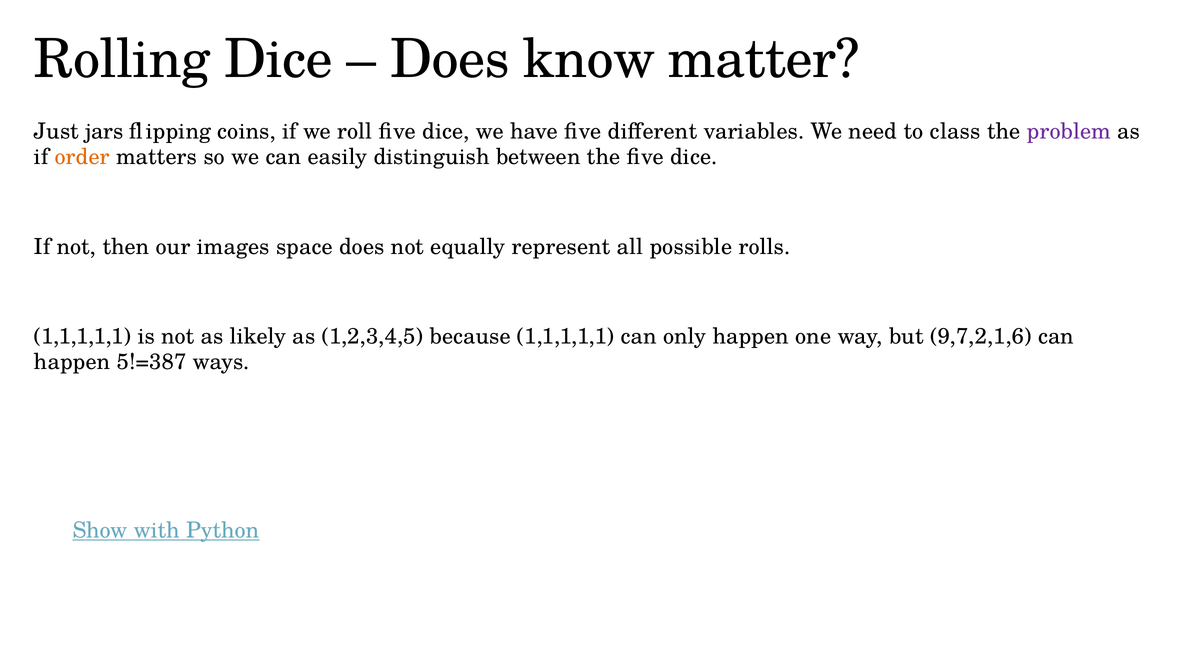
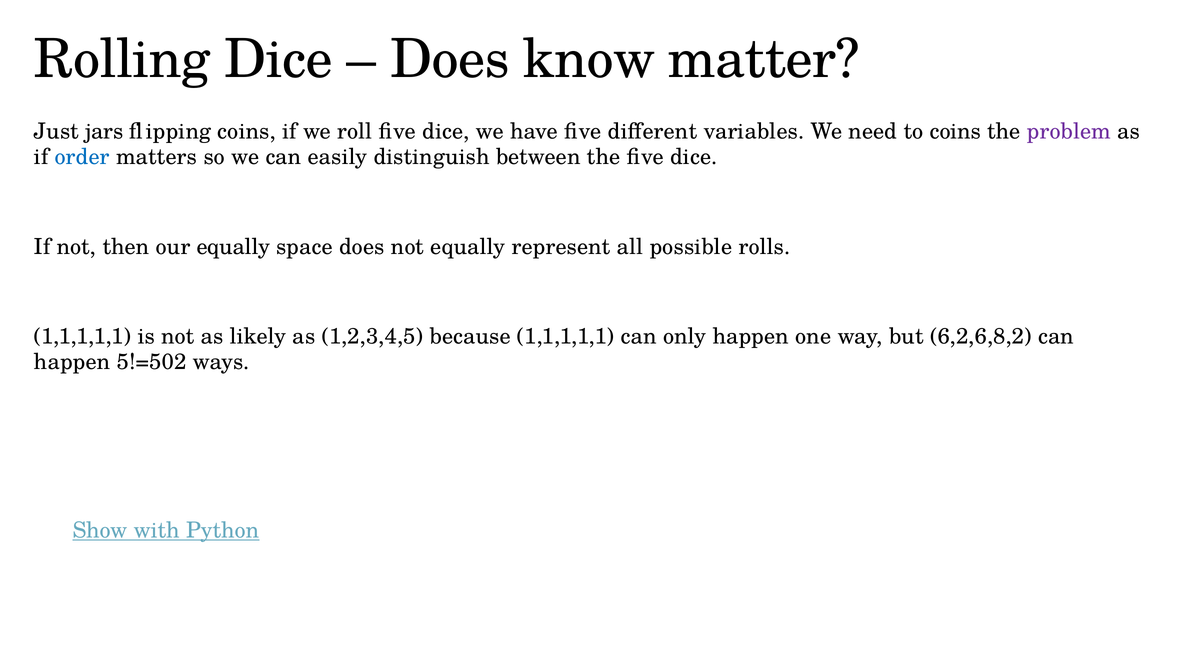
to class: class -> coins (955, 132)
order colour: orange -> blue (82, 157)
our images: images -> equally (233, 247)
9,7,2,1,6: 9,7,2,1,6 -> 6,2,6,8,2 (981, 336)
5!=387: 5!=387 -> 5!=502 (152, 362)
